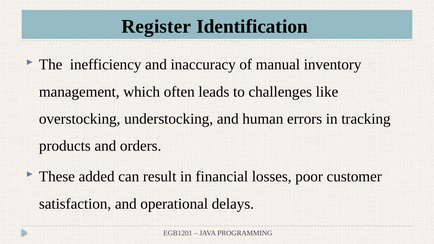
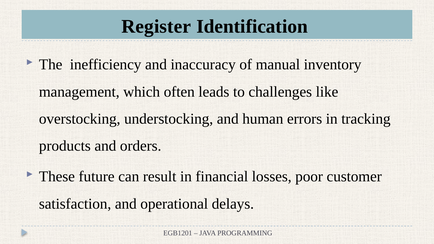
added: added -> future (97, 177)
